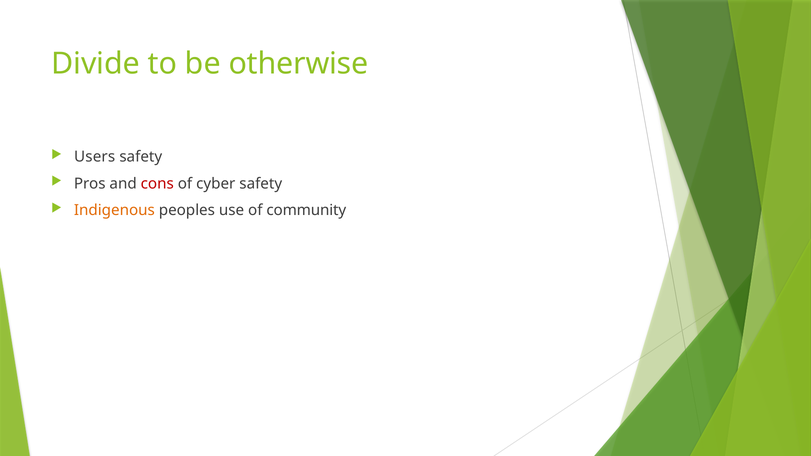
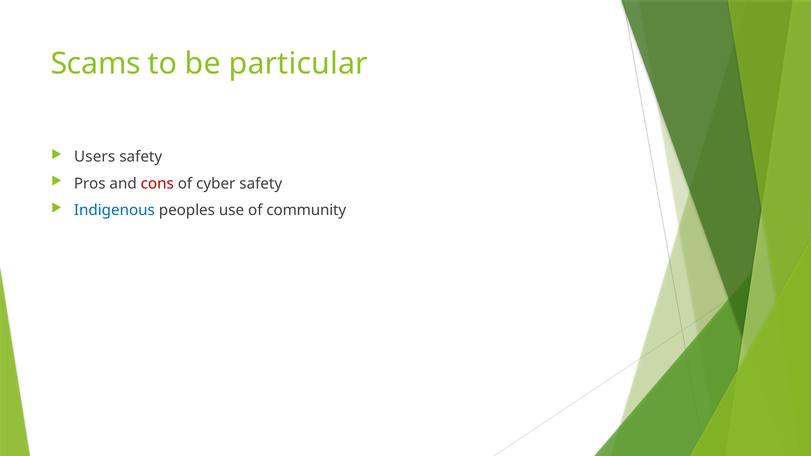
Divide: Divide -> Scams (96, 64)
otherwise: otherwise -> particular (298, 64)
Indigenous colour: orange -> blue (114, 210)
